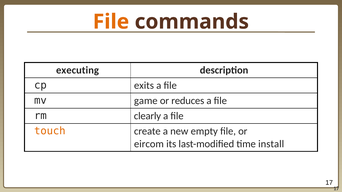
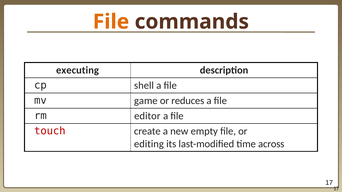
exits: exits -> shell (144, 86)
clearly: clearly -> editor (147, 116)
touch colour: orange -> red (50, 131)
eircom: eircom -> editing (149, 144)
install: install -> across (271, 144)
